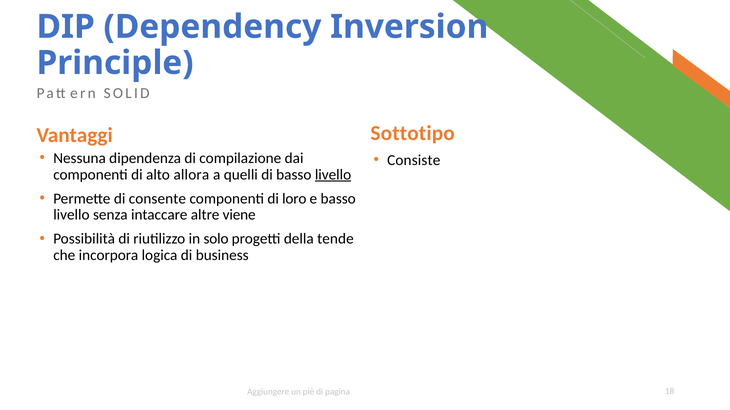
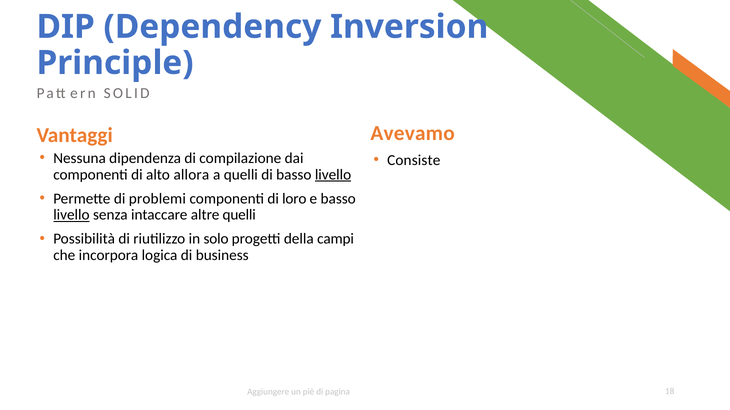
Sottotipo: Sottotipo -> Avevamo (413, 133)
consente: consente -> problemi (157, 199)
livello underline: none -> present (71, 215)
altre viene: viene -> quelli (239, 215)
tende: tende -> campi (336, 239)
